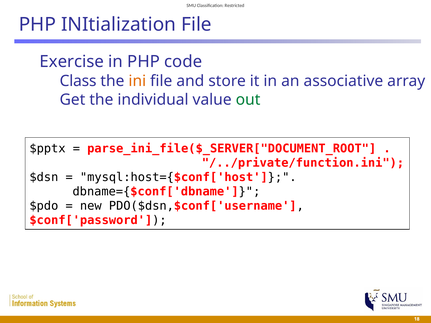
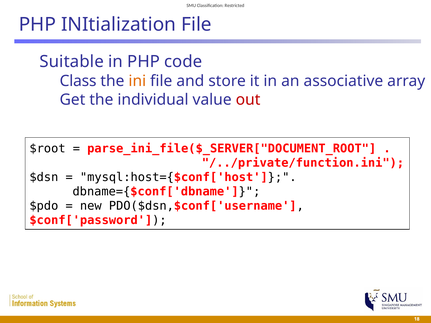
Exercise: Exercise -> Suitable (72, 62)
out colour: green -> red (248, 100)
$pptx: $pptx -> $root (48, 149)
